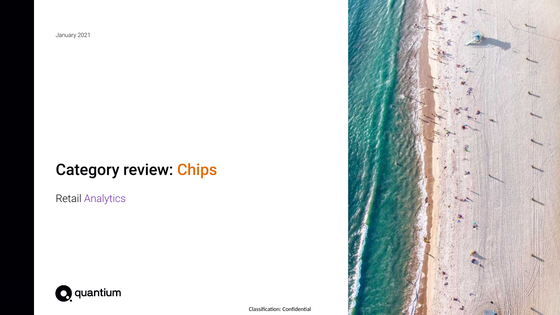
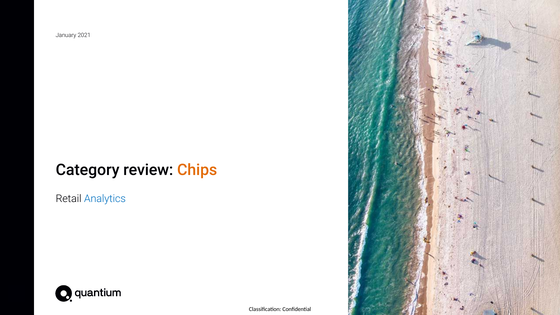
Analytics colour: purple -> blue (105, 199)
